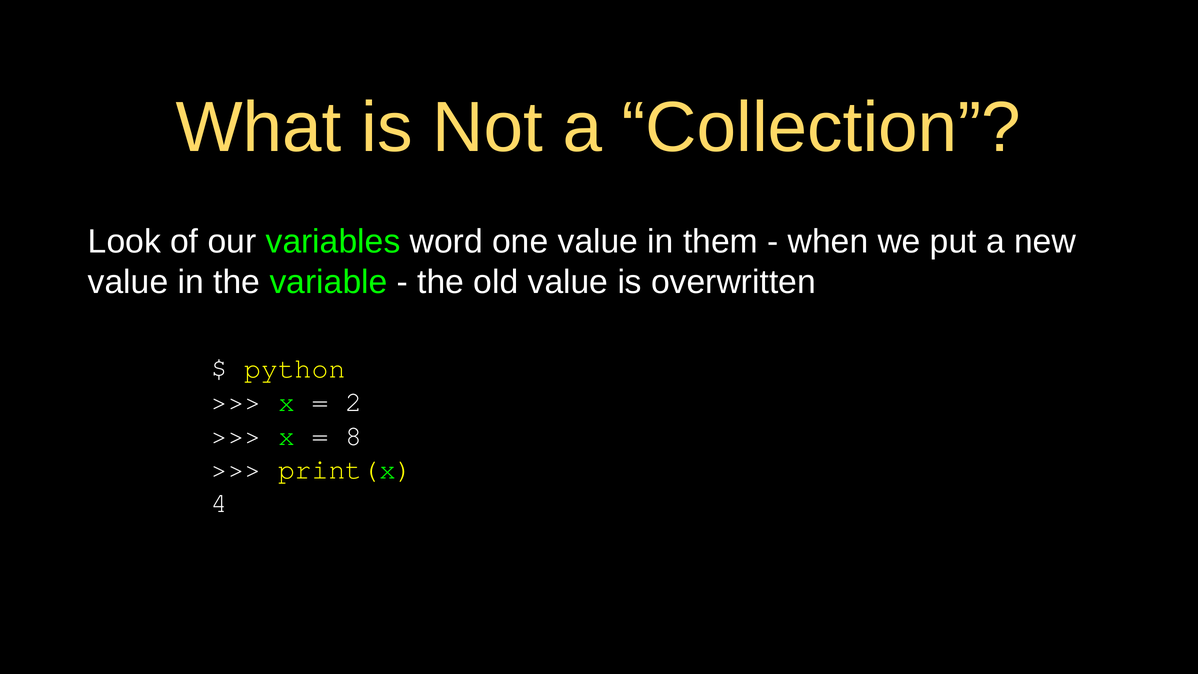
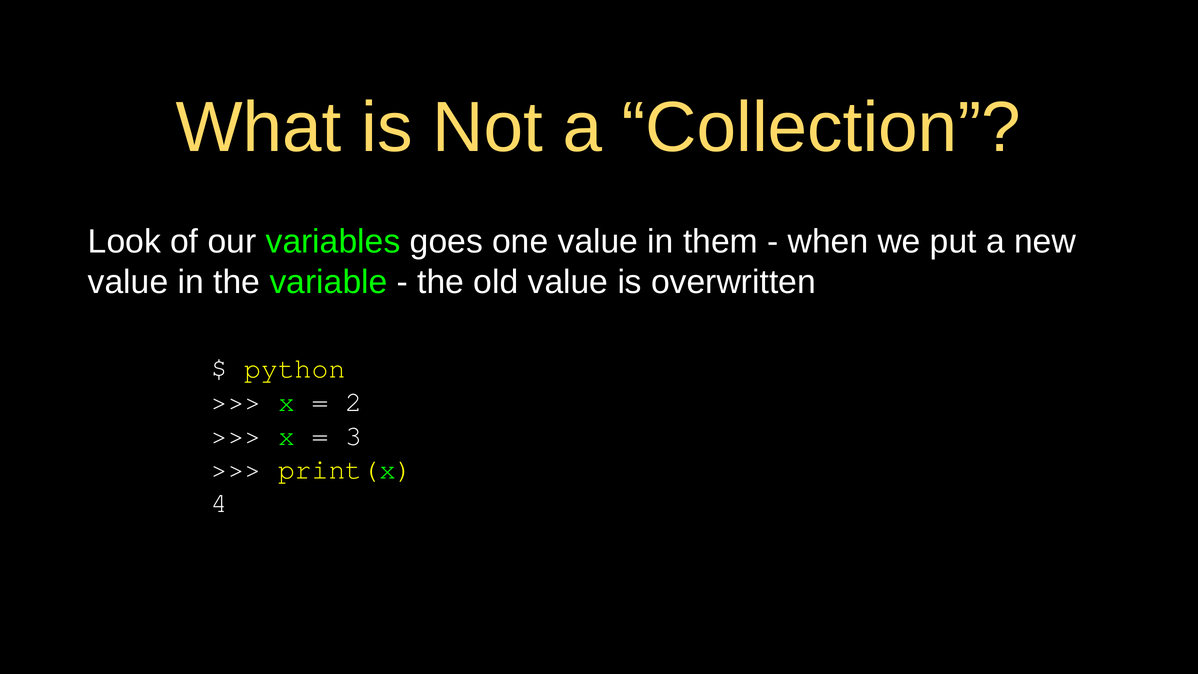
word: word -> goes (446, 242)
8: 8 -> 3 (354, 436)
